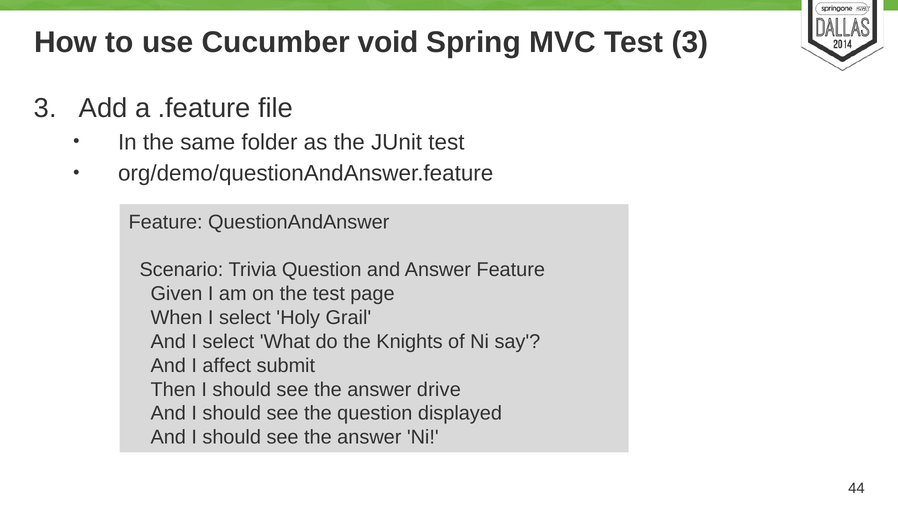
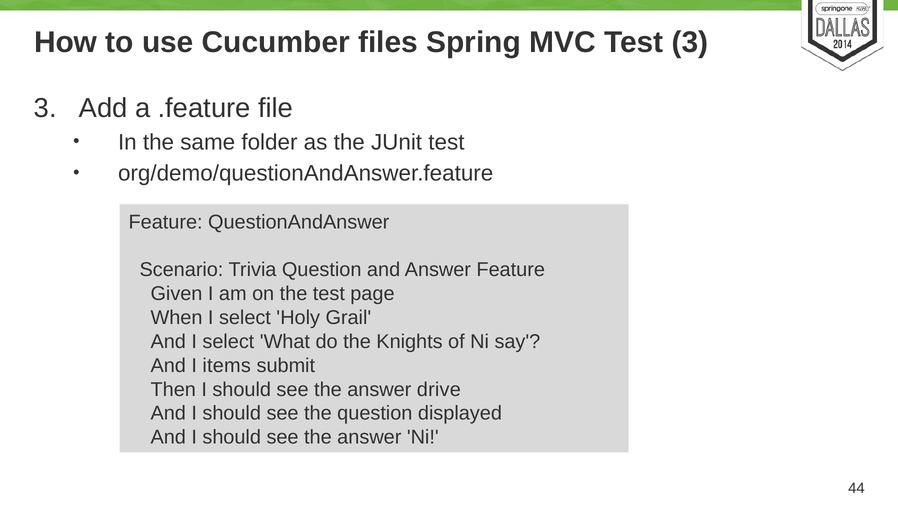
void: void -> files (388, 43)
affect: affect -> items (227, 366)
